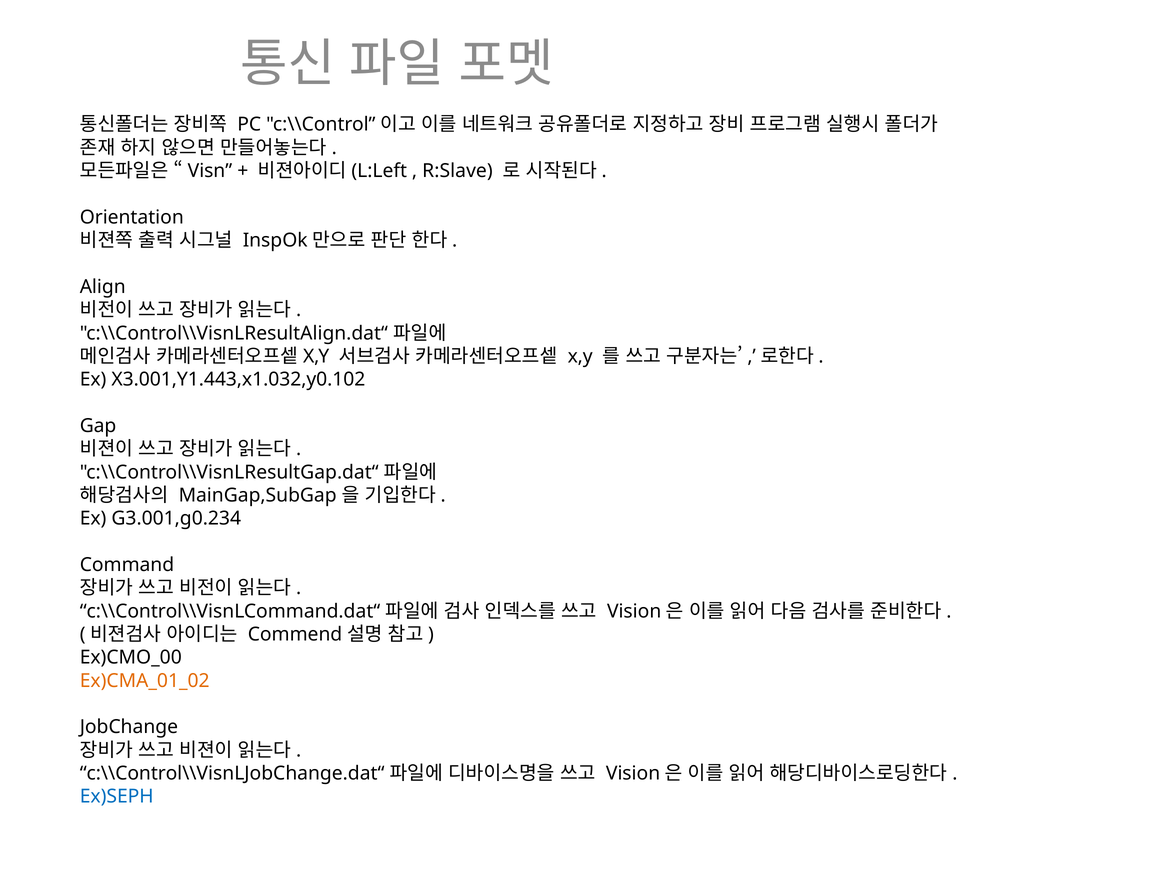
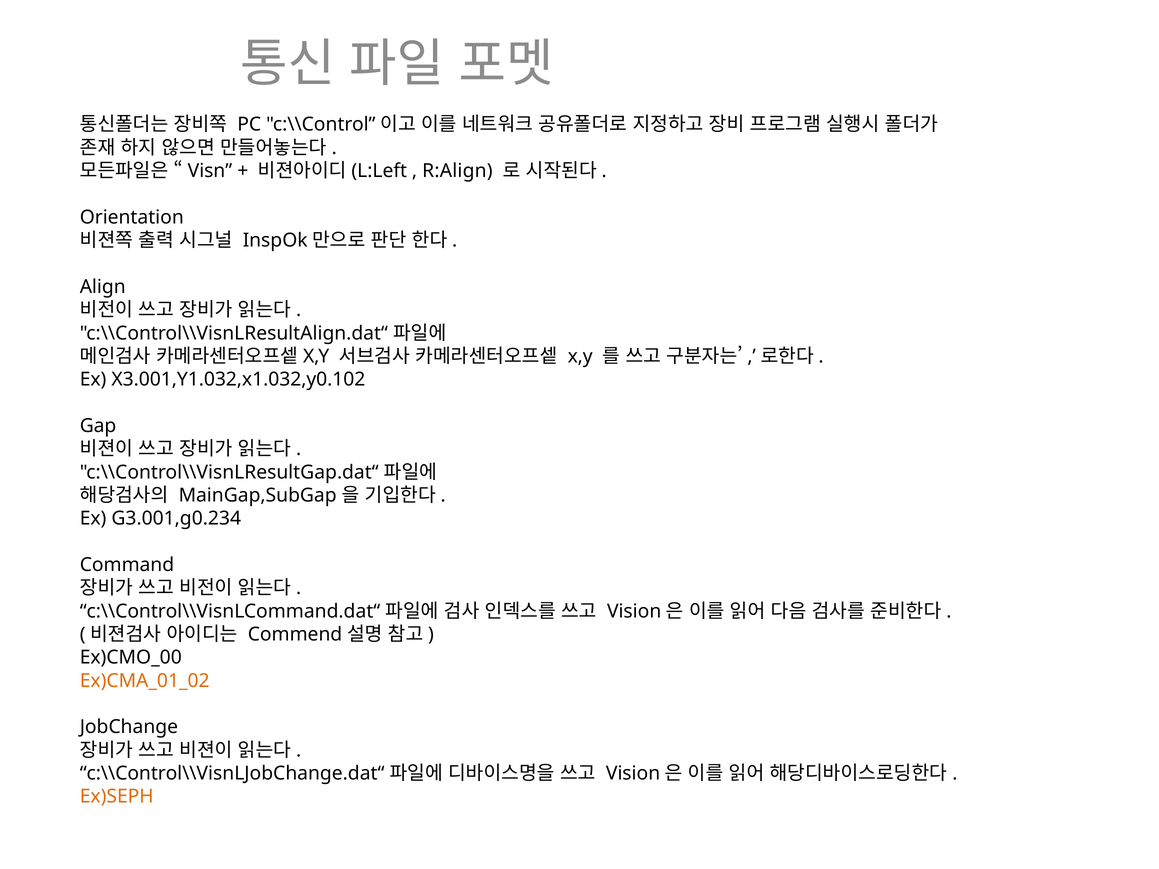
R:Slave: R:Slave -> R:Align (457, 171)
X3.001,Y1.443,x1.032,y0.102: X3.001,Y1.443,x1.032,y0.102 -> X3.001,Y1.032,x1.032,y0.102 (238, 380)
Ex)SEPH colour: blue -> orange (117, 797)
